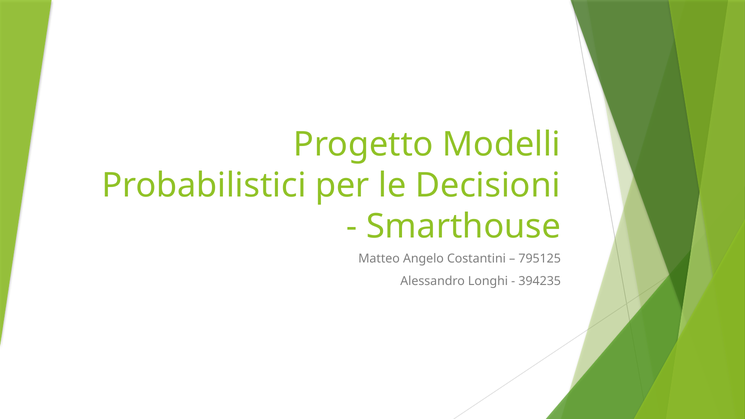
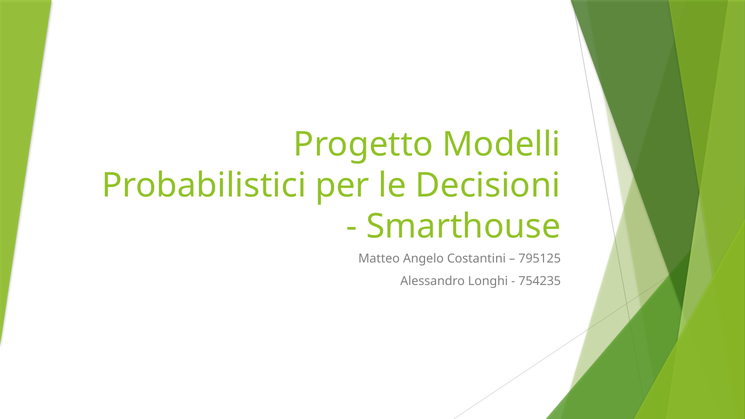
394235: 394235 -> 754235 (540, 281)
